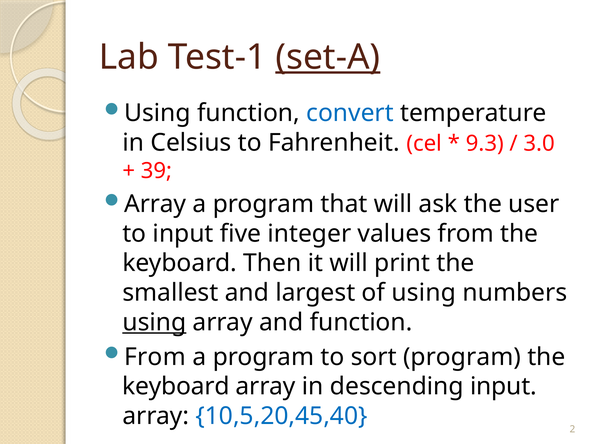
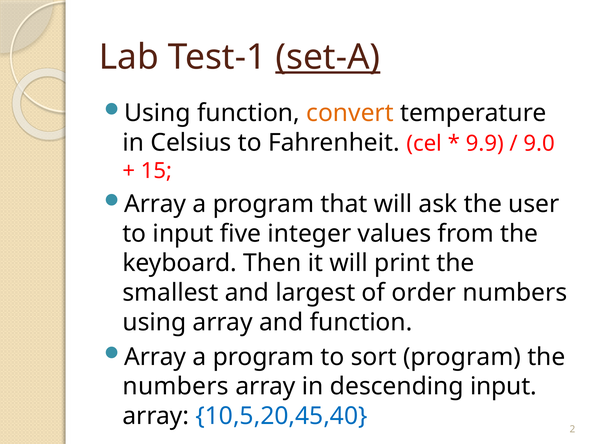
convert colour: blue -> orange (350, 113)
9.3: 9.3 -> 9.9 (485, 144)
3.0: 3.0 -> 9.0 (539, 144)
39: 39 -> 15 (157, 171)
of using: using -> order (424, 293)
using underline: present -> none (154, 322)
From: From -> Array (155, 357)
keyboard: keyboard -> numbers (176, 387)
